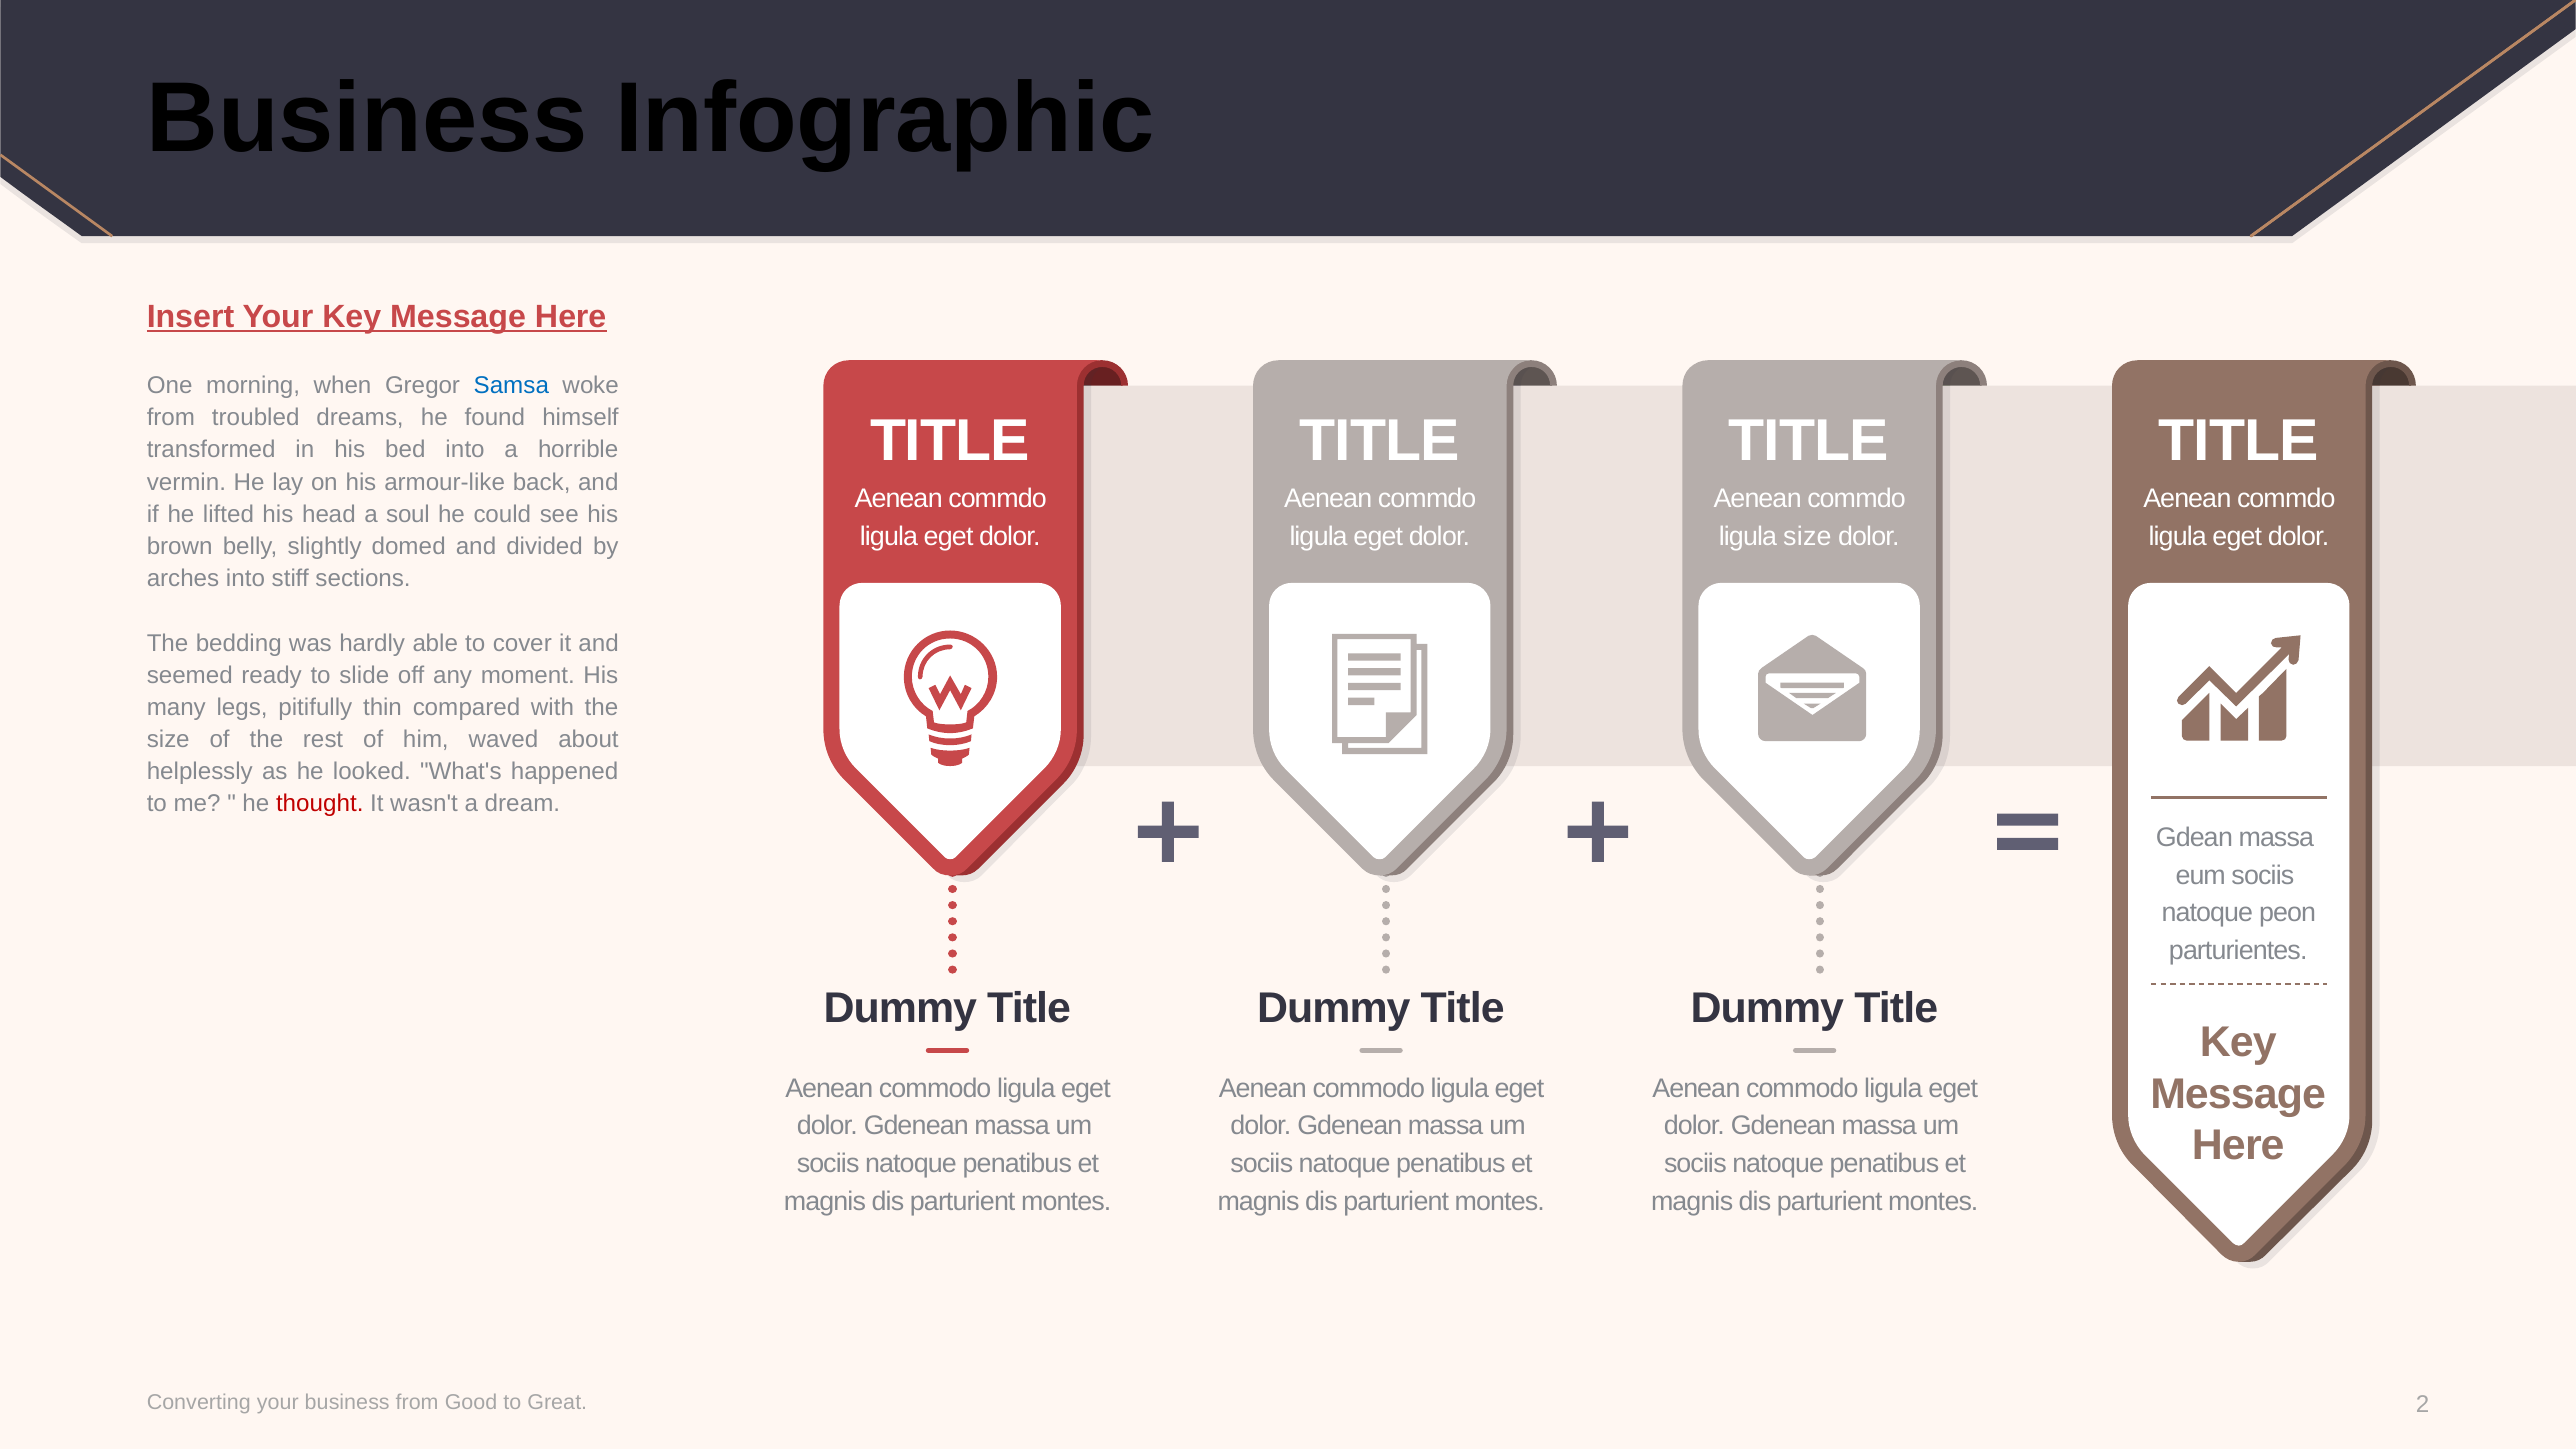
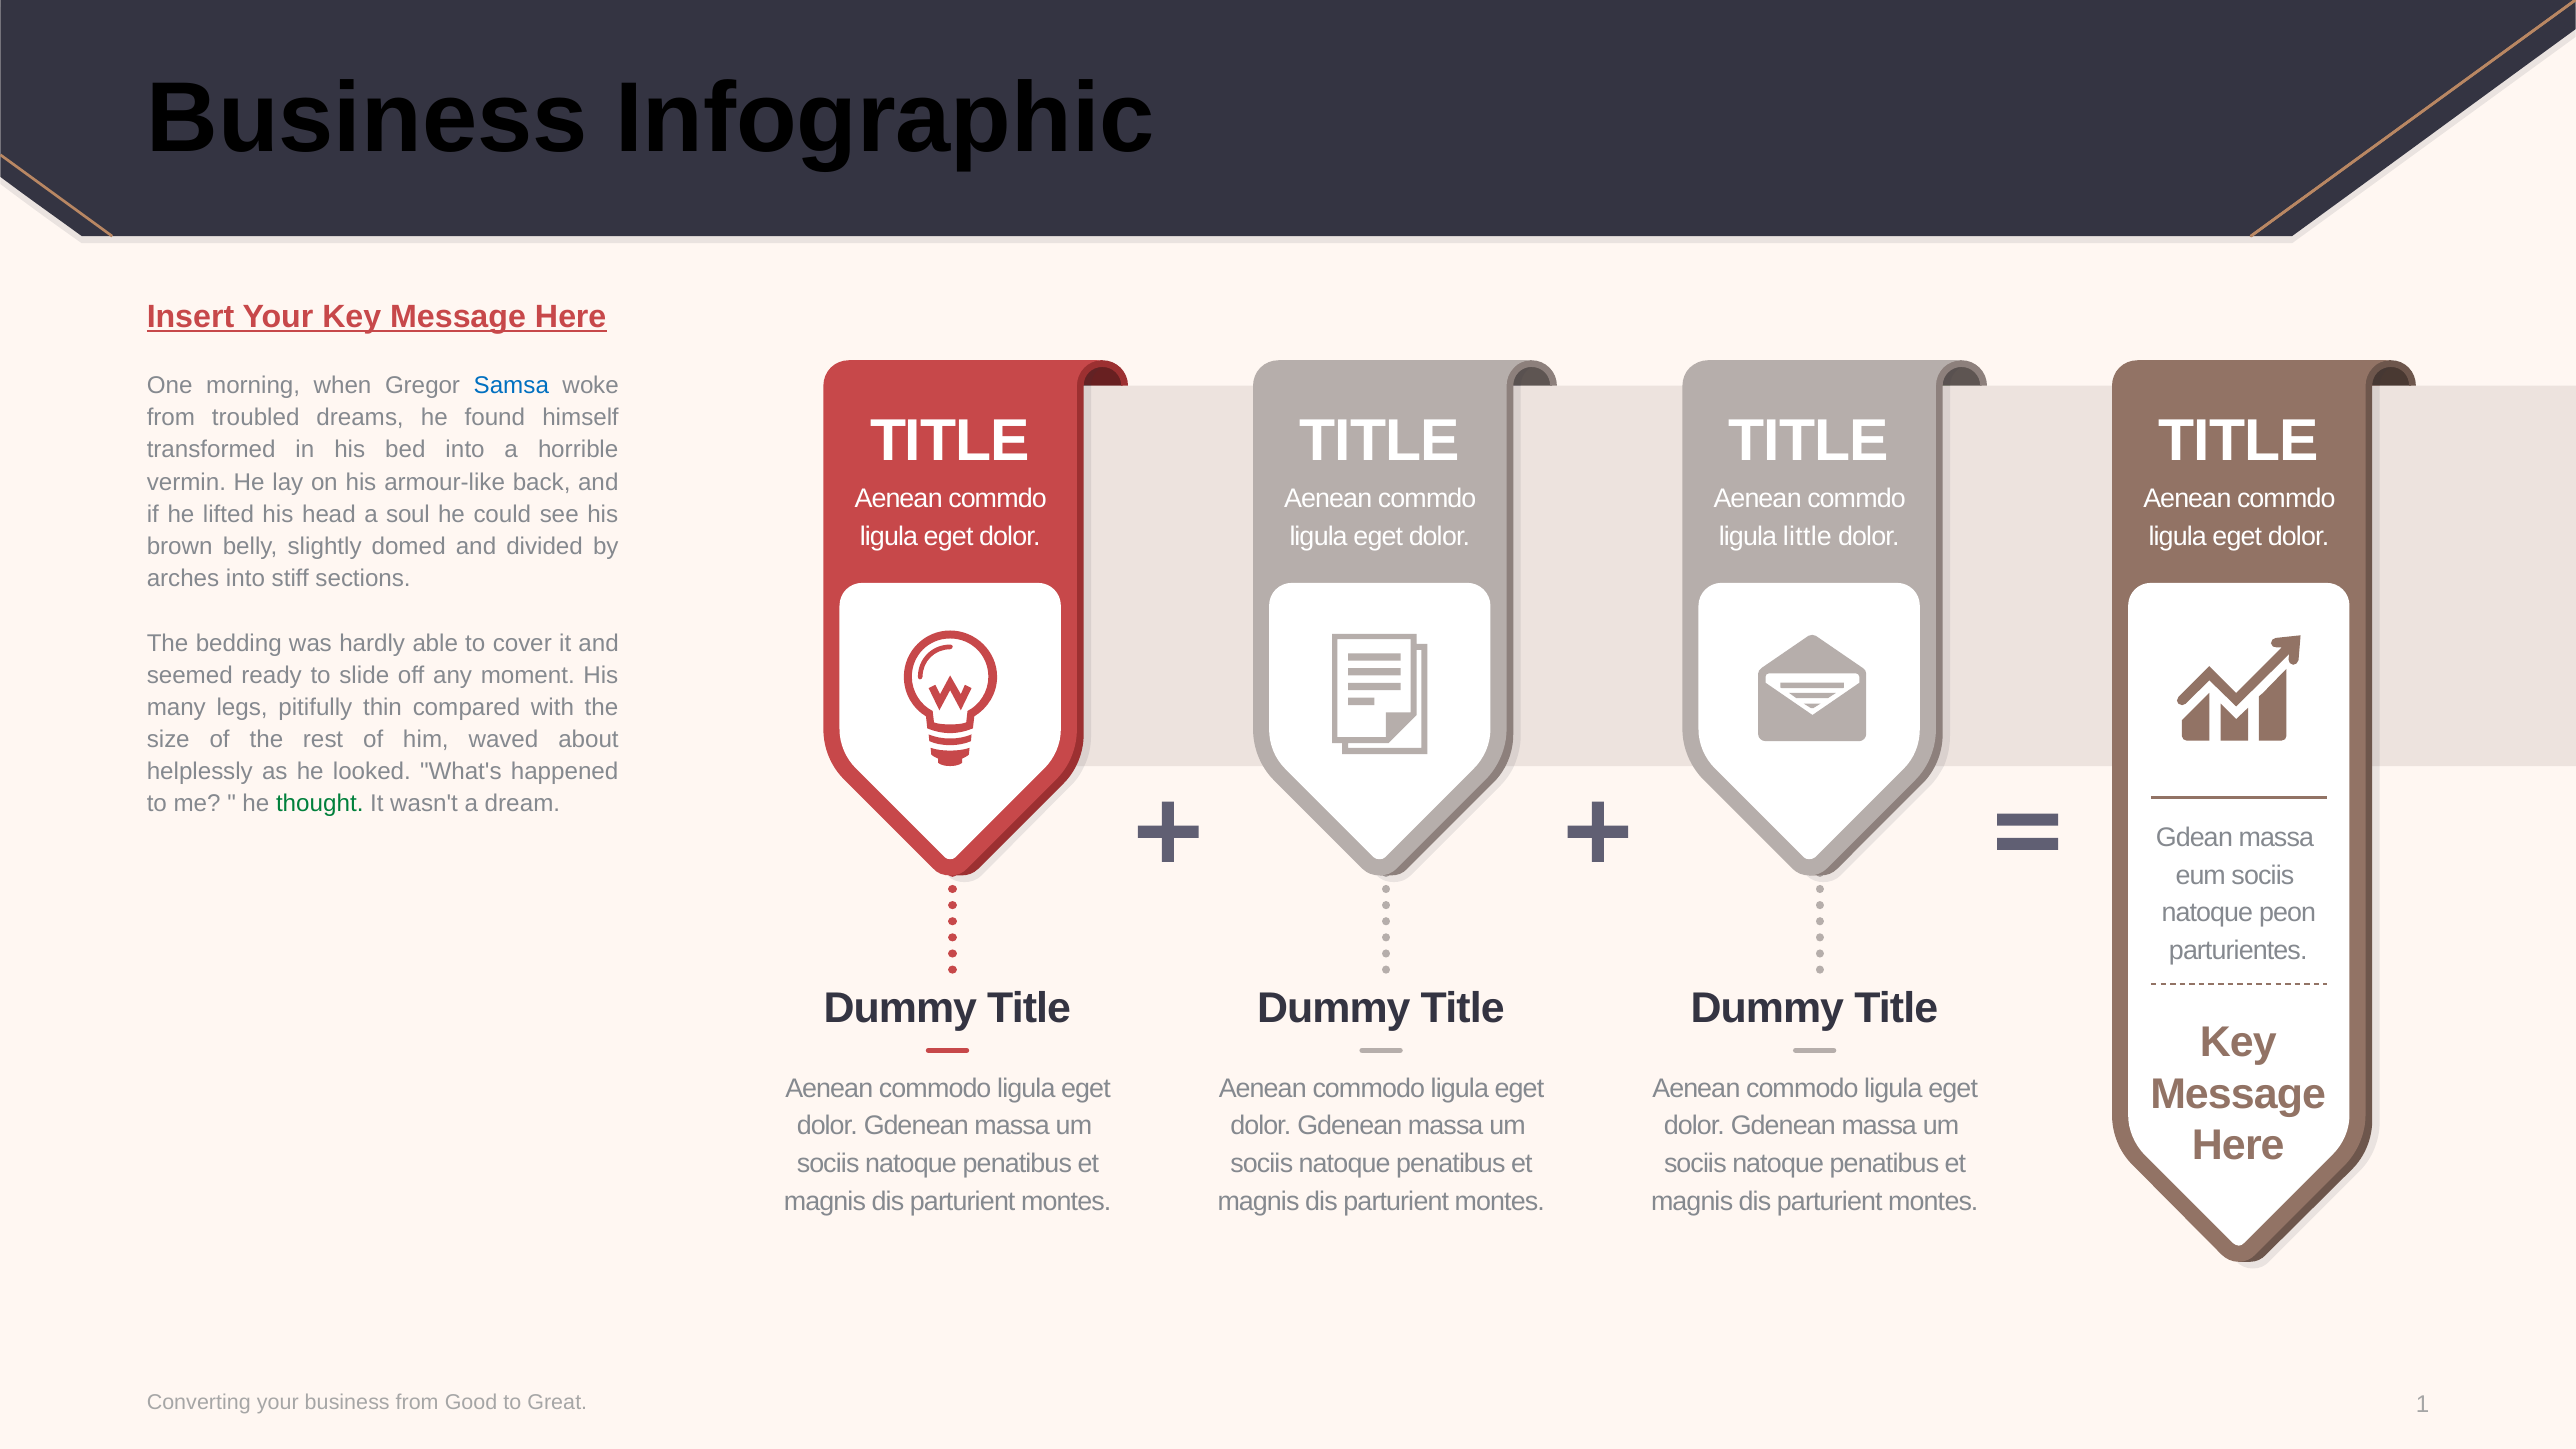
ligula size: size -> little (1807, 536)
thought colour: red -> green (320, 804)
2: 2 -> 1 (2423, 1404)
